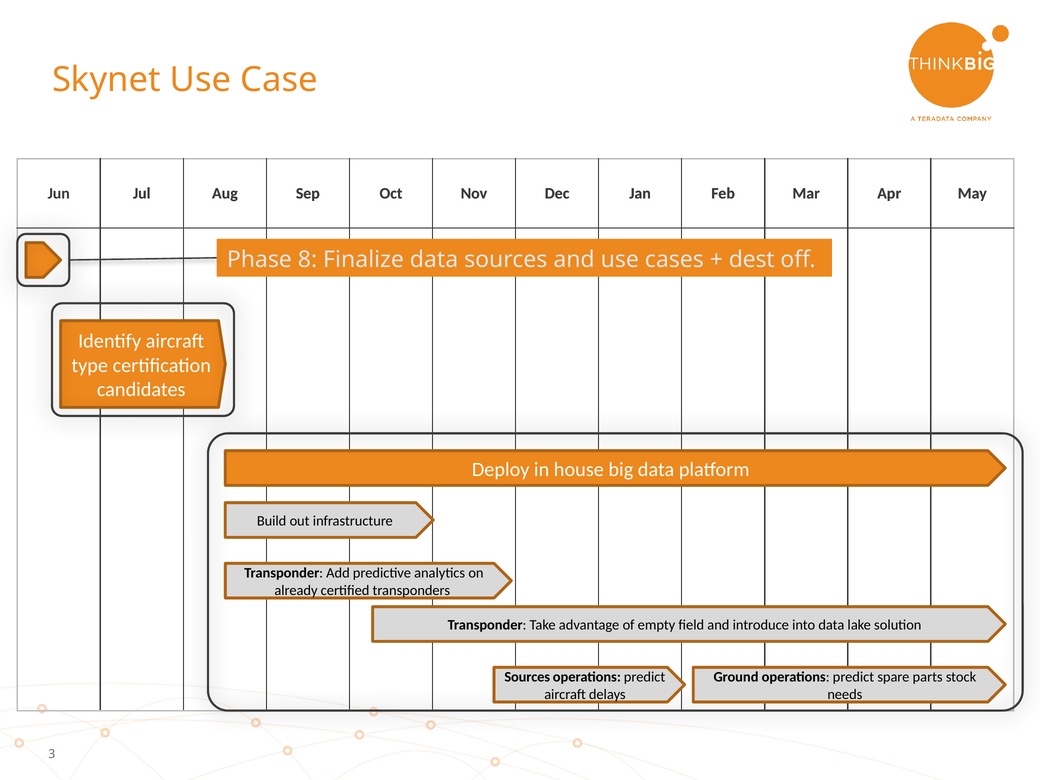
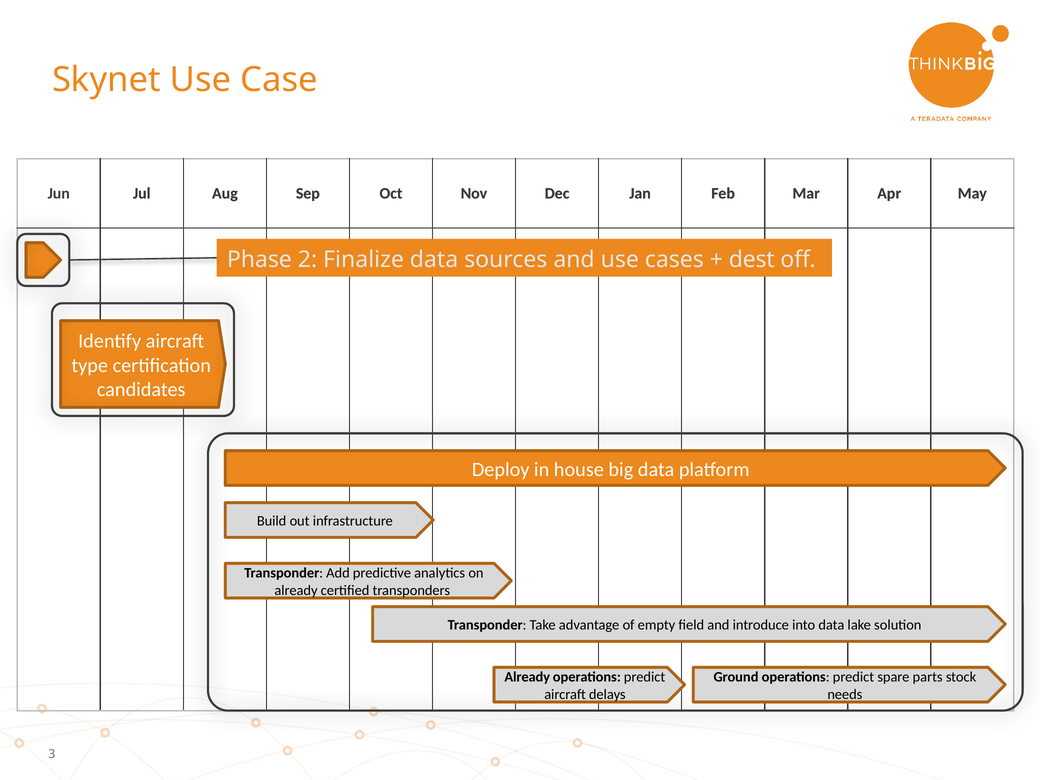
8: 8 -> 2 (308, 259)
Sources: Sources -> Already (527, 677)
